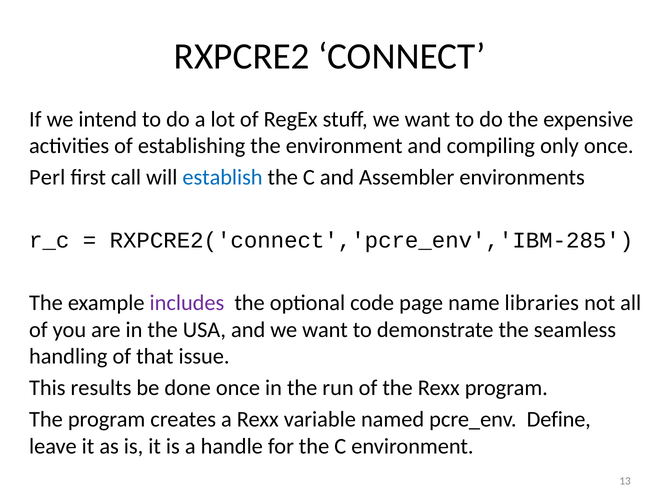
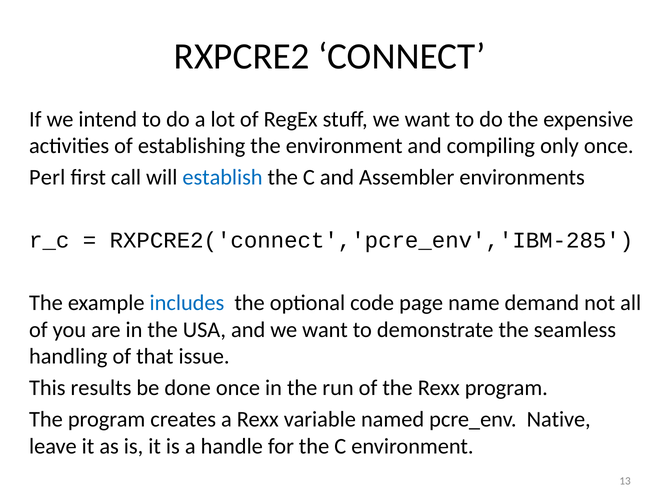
includes colour: purple -> blue (187, 302)
libraries: libraries -> demand (542, 302)
Define: Define -> Native (559, 419)
